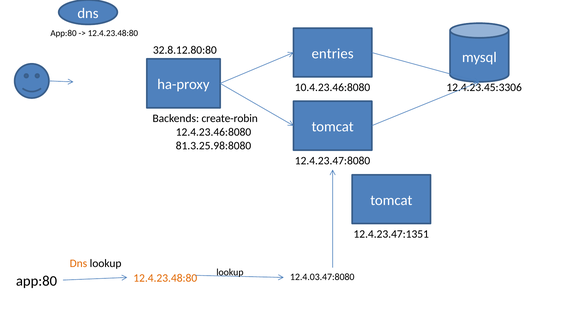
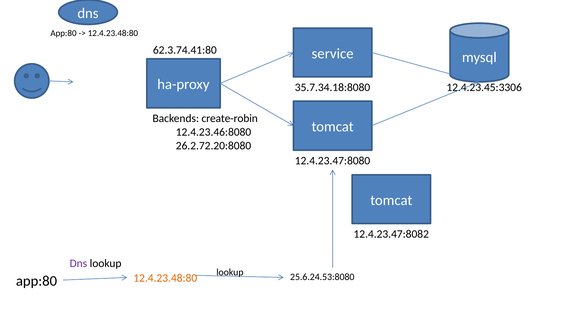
32.8.12.80:80: 32.8.12.80:80 -> 62.3.74.41:80 (185, 50)
entries: entries -> service (333, 54)
10.4.23.46:8080: 10.4.23.46:8080 -> 35.7.34.18:8080 (332, 88)
81.3.25.98:8080: 81.3.25.98:8080 -> 26.2.72.20:8080 (213, 146)
12.4.23.47:1351: 12.4.23.47:1351 -> 12.4.23.47:8082 (391, 234)
Dns colour: orange -> purple (78, 264)
12.4.03.47:8080: 12.4.03.47:8080 -> 25.6.24.53:8080 (322, 277)
